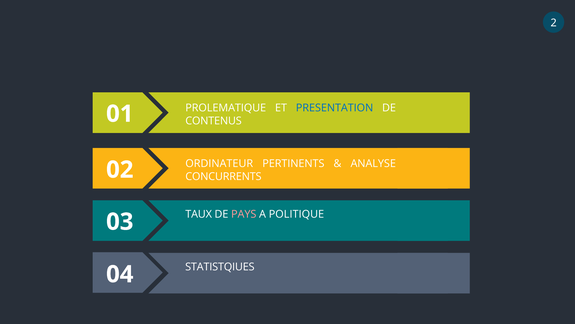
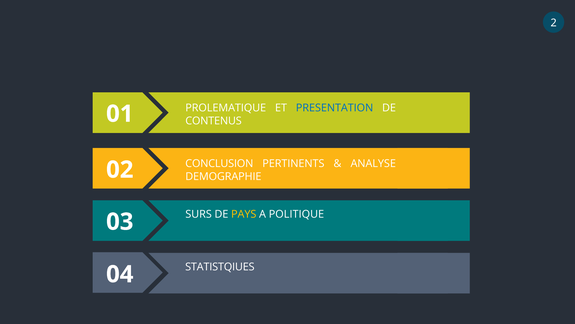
ORDINATEUR: ORDINATEUR -> CONCLUSION (219, 163)
CONCURRENTS: CONCURRENTS -> DEMOGRAPHIE (223, 176)
TAUX: TAUX -> SURS (199, 214)
PAYS colour: pink -> yellow (244, 214)
